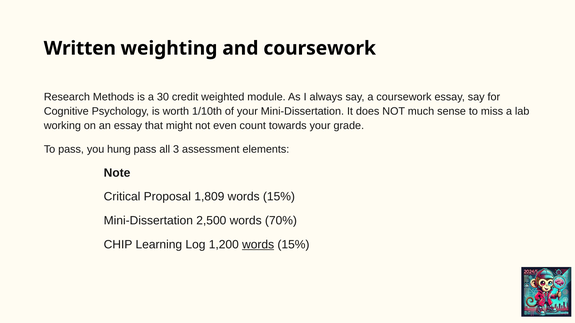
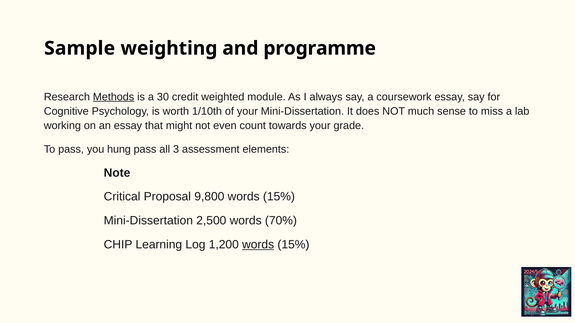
Written: Written -> Sample (80, 48)
and coursework: coursework -> programme (320, 48)
Methods underline: none -> present (114, 97)
1,809: 1,809 -> 9,800 (209, 197)
